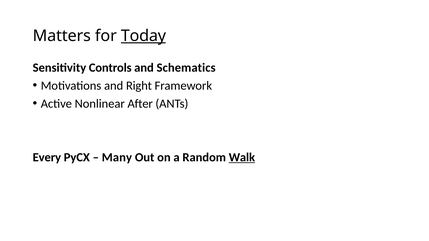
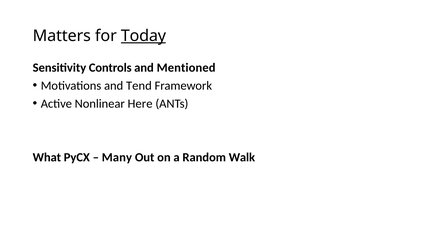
Schematics: Schematics -> Mentioned (186, 68)
Right: Right -> Tend (139, 86)
After: After -> Here (140, 104)
Every: Every -> What (47, 158)
Walk underline: present -> none (242, 158)
